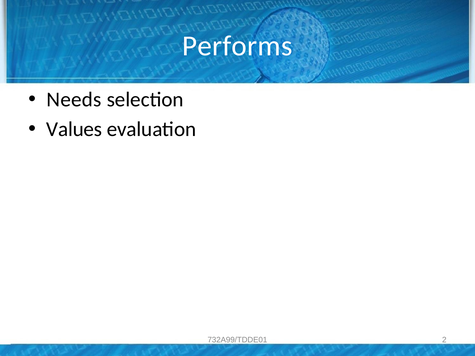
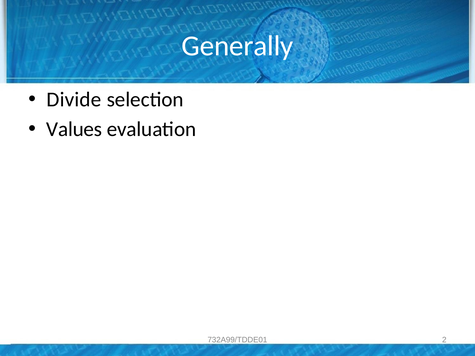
Performs: Performs -> Generally (237, 46)
Needs: Needs -> Divide (74, 100)
